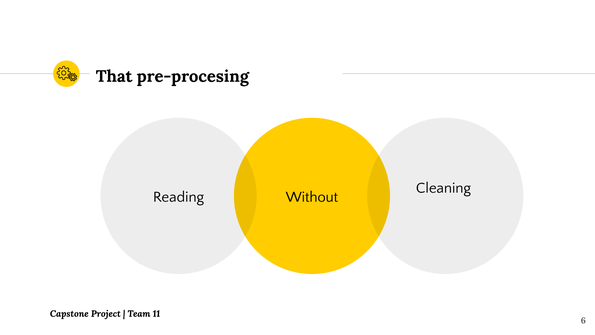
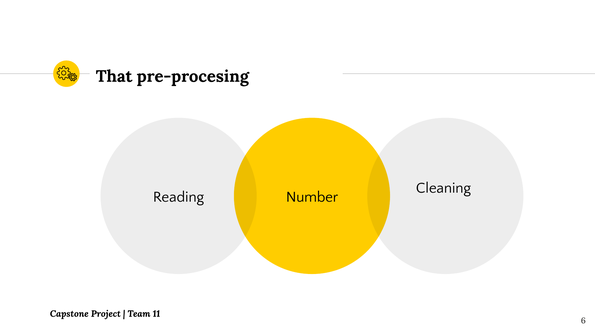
Without: Without -> Number (312, 197)
